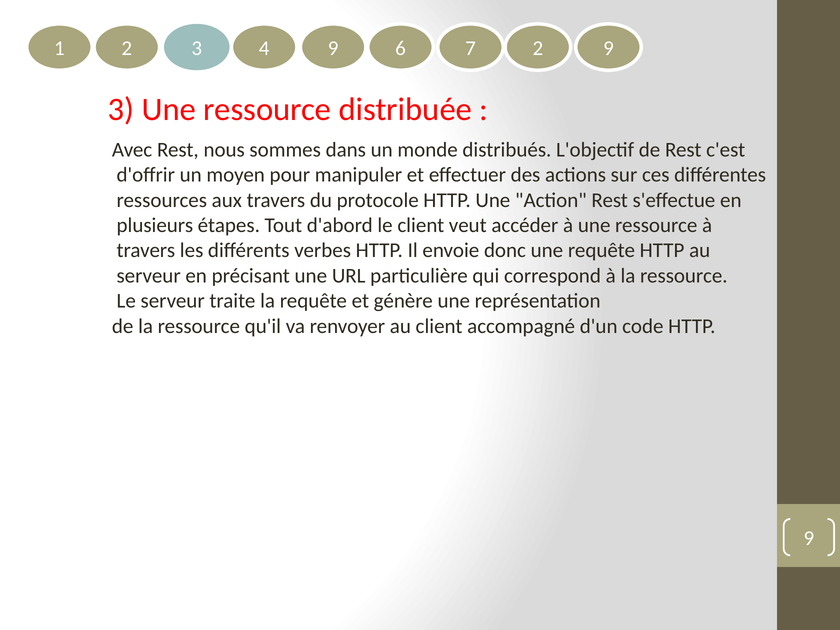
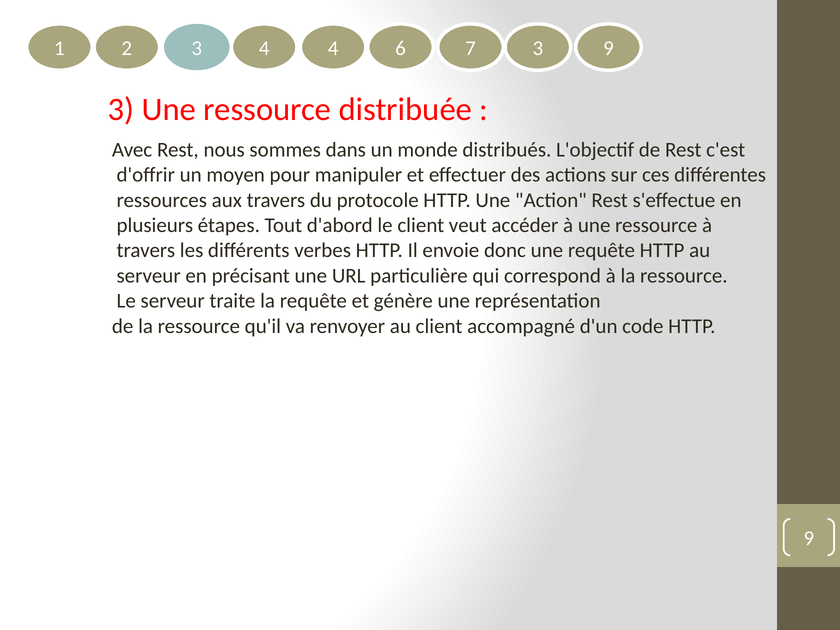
4 9: 9 -> 4 (333, 48)
7 2: 2 -> 3 (538, 48)
